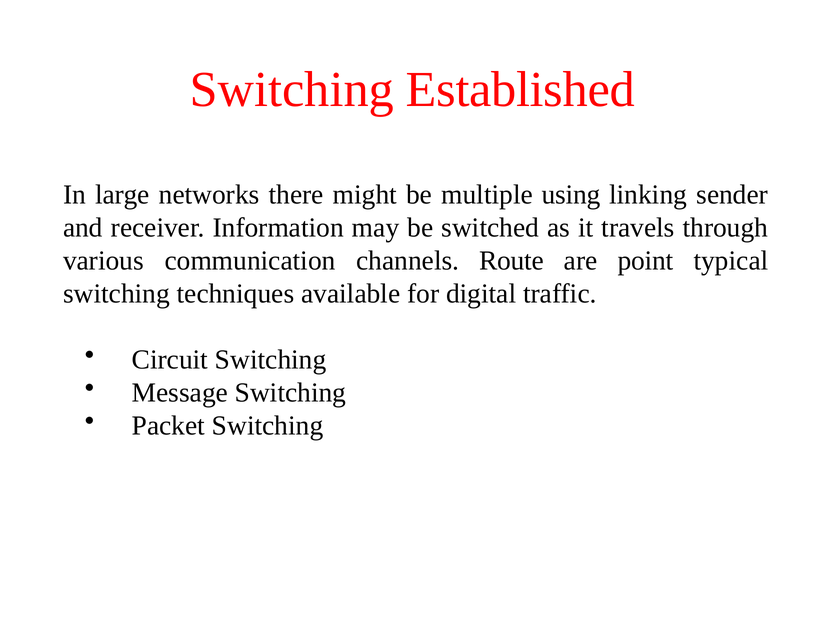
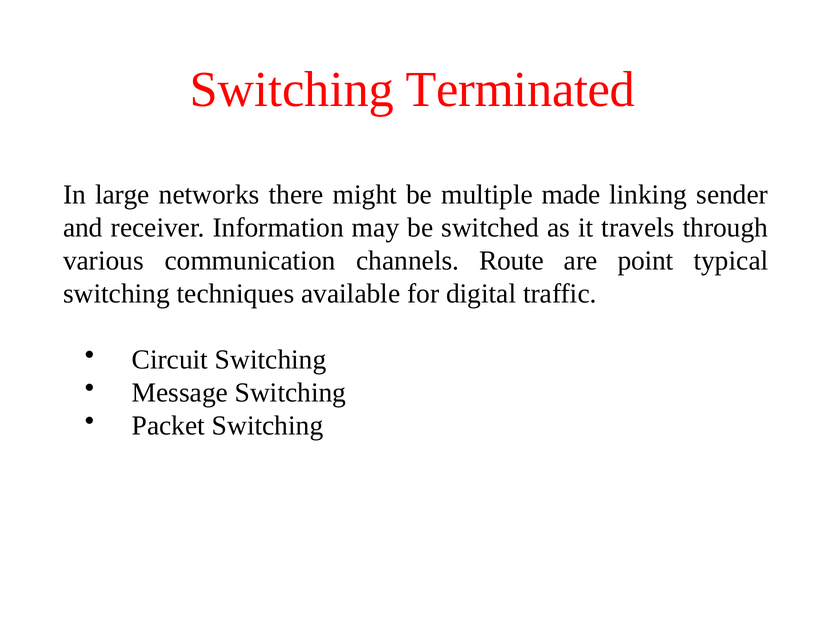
Established: Established -> Terminated (520, 89)
using: using -> made (571, 194)
